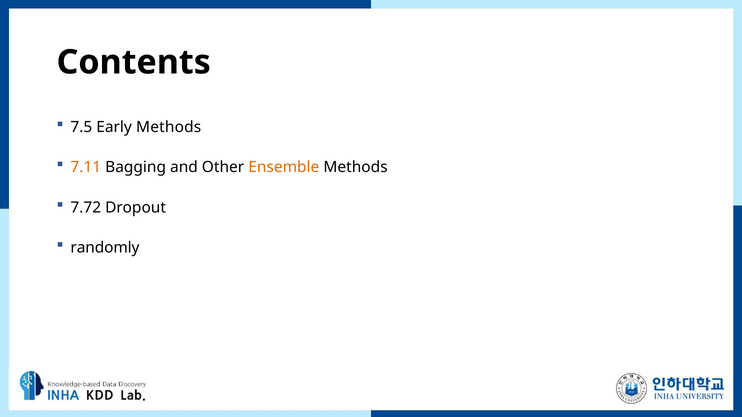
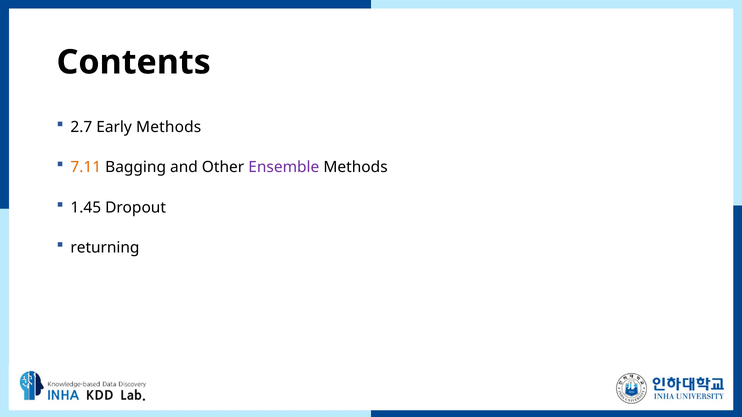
7.5: 7.5 -> 2.7 (81, 127)
Ensemble colour: orange -> purple (284, 167)
7.72: 7.72 -> 1.45 (86, 208)
randomly: randomly -> returning (105, 248)
